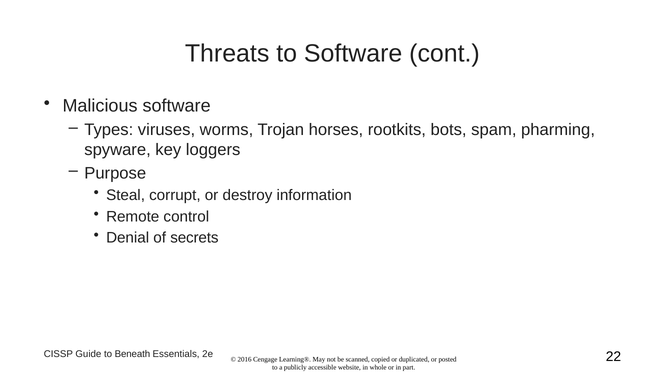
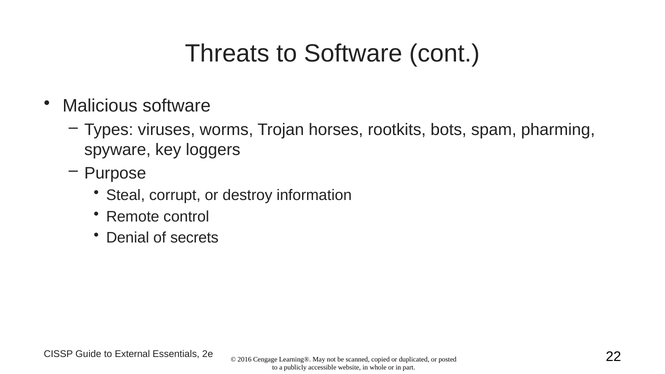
Beneath: Beneath -> External (132, 354)
